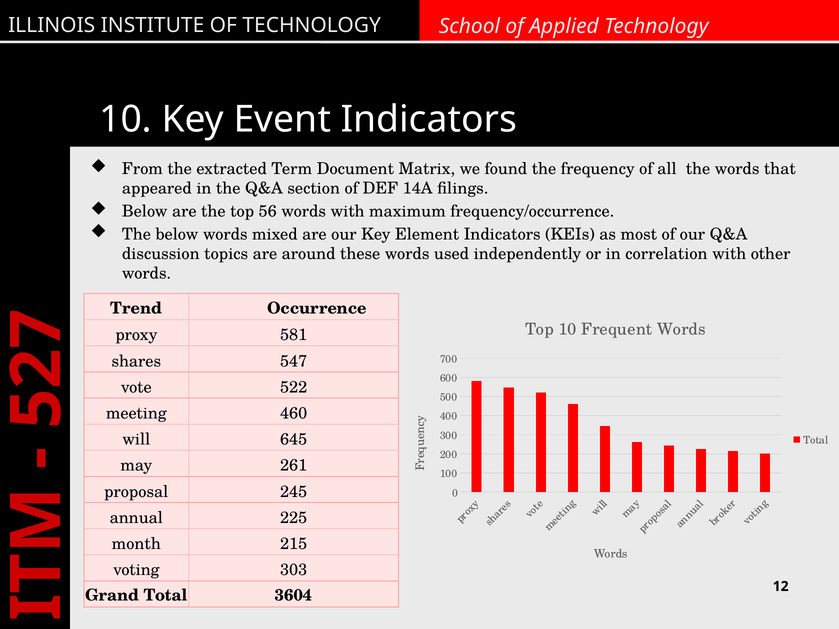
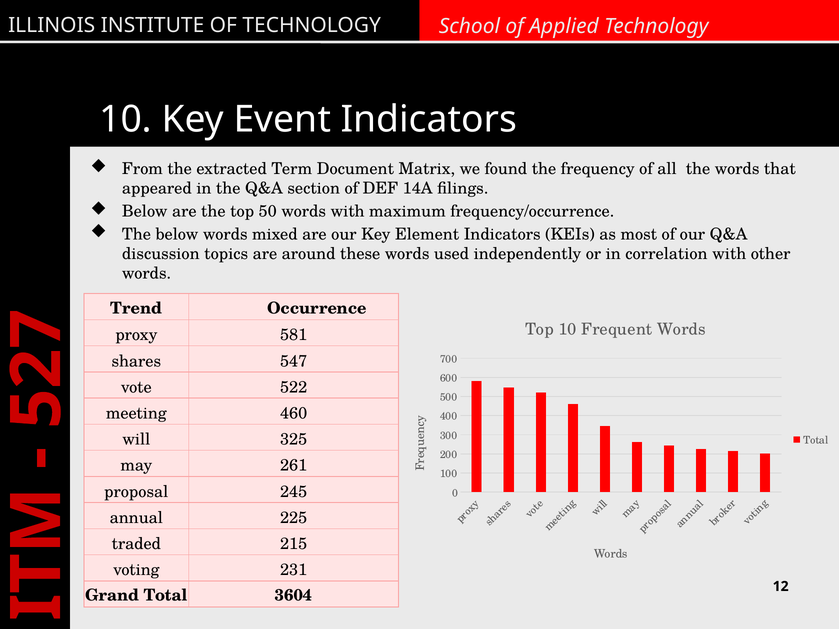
56: 56 -> 50 (268, 211)
645: 645 -> 325 (294, 440)
month: month -> traded (136, 544)
303: 303 -> 231 (294, 570)
